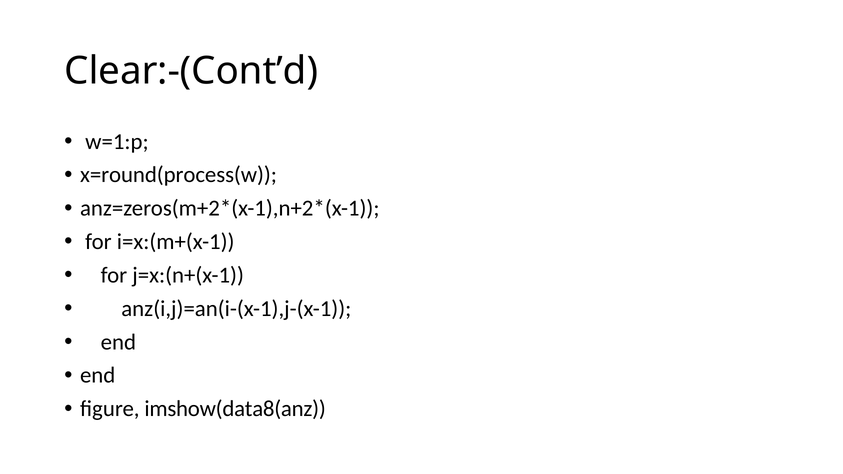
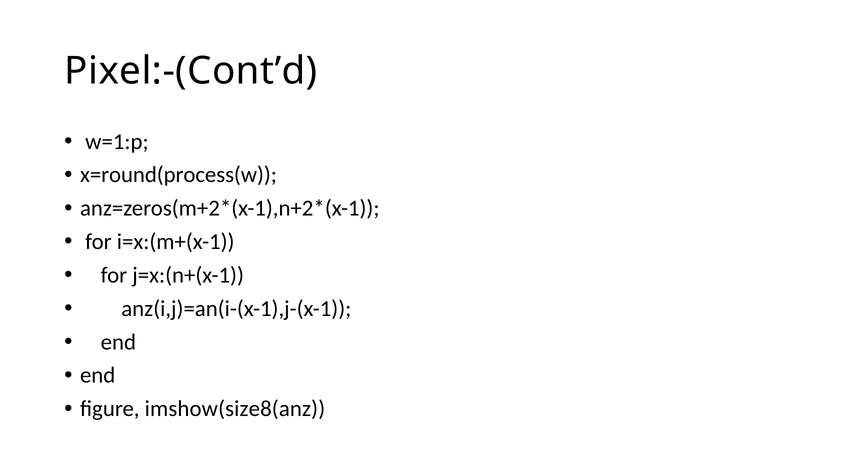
Clear:-(Cont’d: Clear:-(Cont’d -> Pixel:-(Cont’d (191, 71)
imshow(data8(anz: imshow(data8(anz -> imshow(size8(anz (235, 409)
